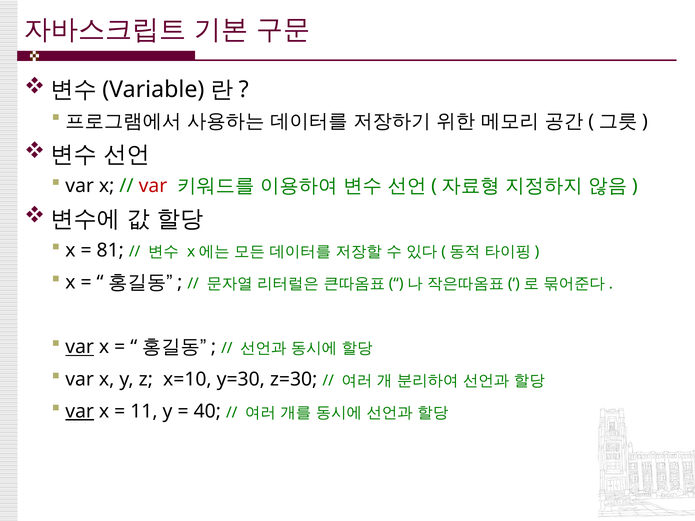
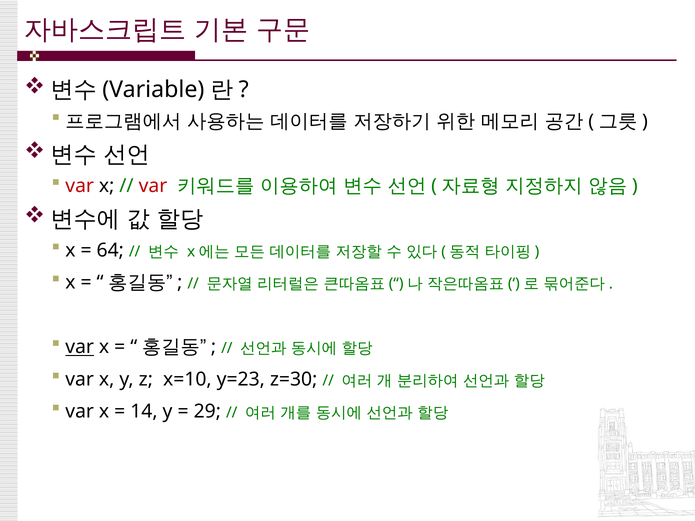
var colour: black -> red (80, 186)
81: 81 -> 64 (110, 251)
y=30: y=30 -> y=23 (241, 379)
var underline: present -> none (80, 412)
11: 11 -> 14 (144, 412)
40: 40 -> 29 (207, 412)
